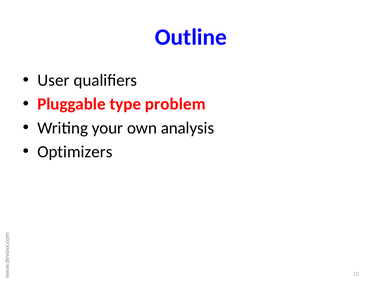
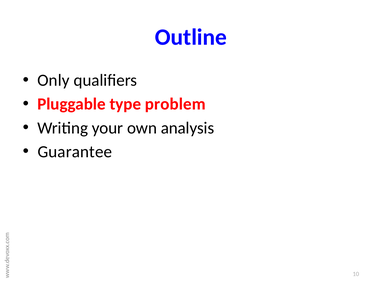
User: User -> Only (53, 80)
Optimizers: Optimizers -> Guarantee (75, 151)
